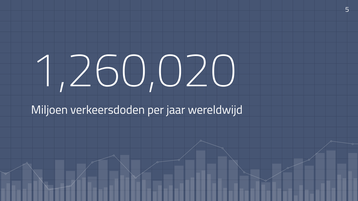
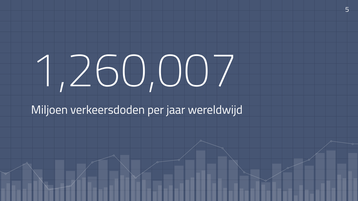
1,260,020: 1,260,020 -> 1,260,007 (134, 71)
